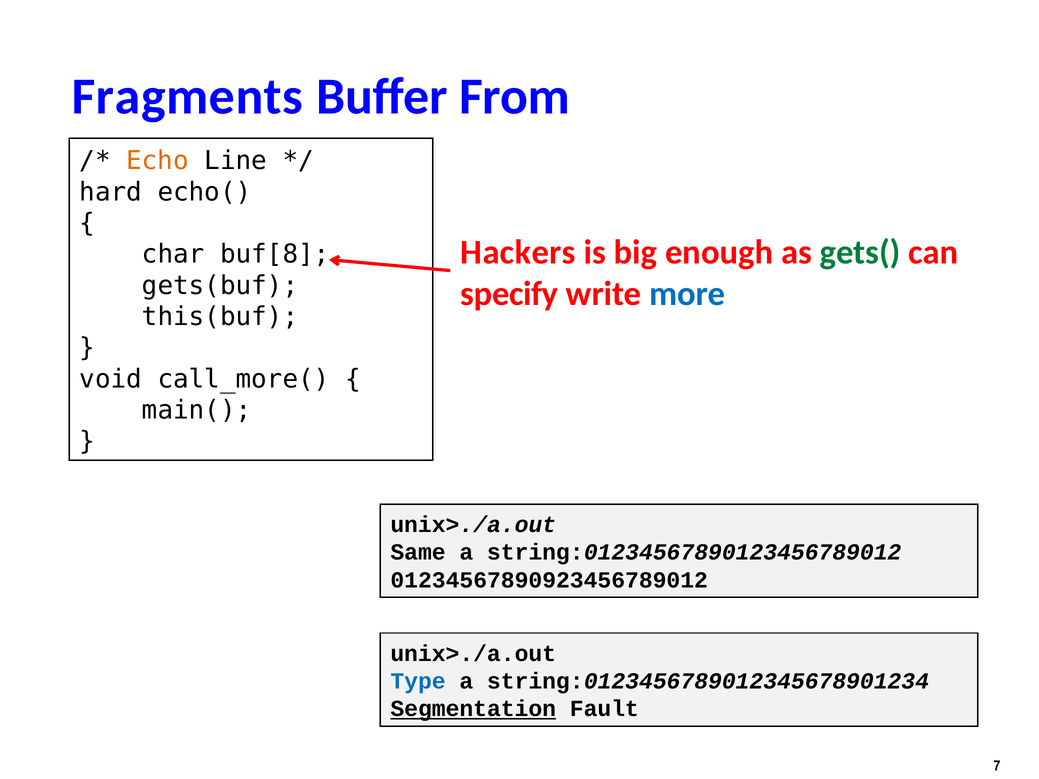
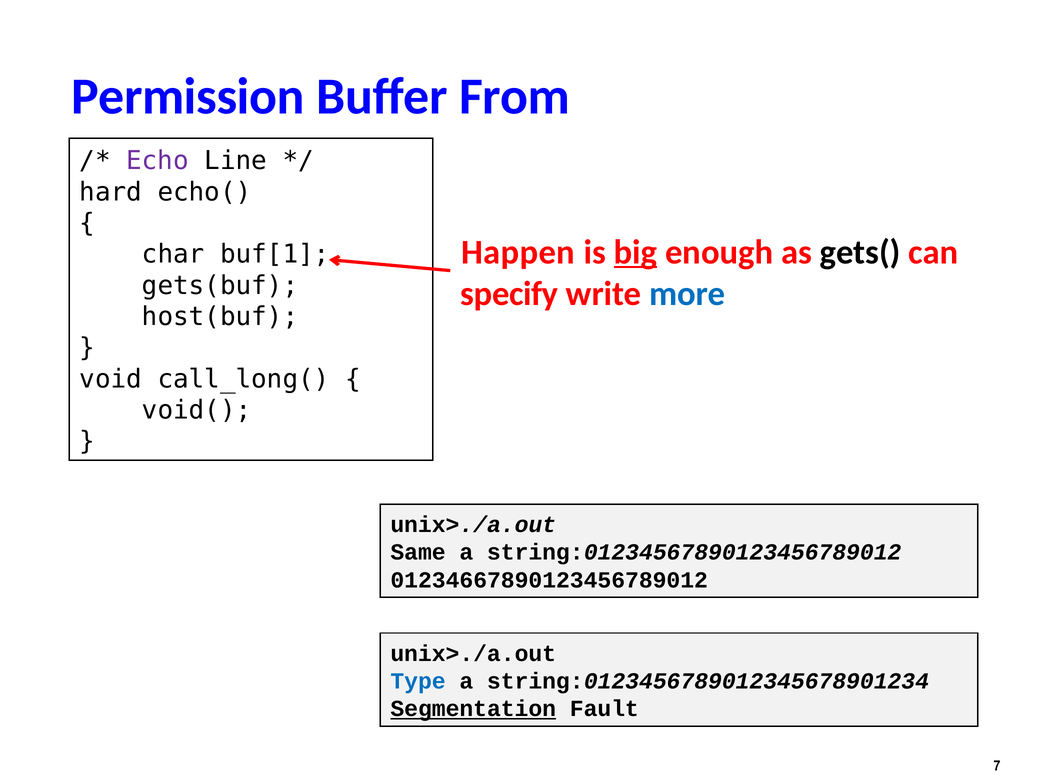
Fragments: Fragments -> Permission (188, 97)
Echo colour: orange -> purple (157, 161)
Hackers: Hackers -> Happen (518, 252)
big underline: none -> present (636, 252)
gets( colour: green -> black (860, 252)
buf[8: buf[8 -> buf[1 (275, 254)
this(buf: this(buf -> host(buf (220, 317)
call_more(: call_more( -> call_long( (244, 379)
main(: main( -> void( (197, 410)
01234567890923456789012: 01234567890923456789012 -> 01234667890123456789012 (549, 580)
